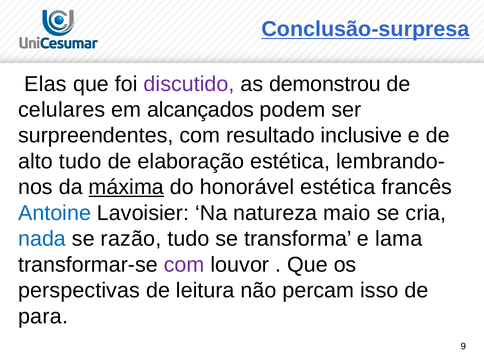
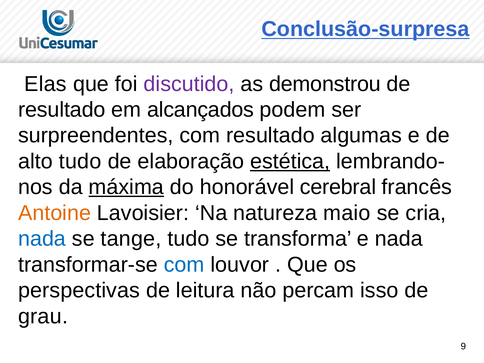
celulares: celulares -> resultado (62, 110)
inclusive: inclusive -> algumas (361, 136)
estética underline: none -> present (290, 161)
honorável estética: estética -> cerebral (338, 187)
Antoine colour: blue -> orange (55, 213)
razão: razão -> tange (131, 239)
e lama: lama -> nada (399, 239)
com colour: purple -> blue (184, 265)
para: para -> grau (43, 316)
